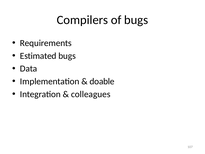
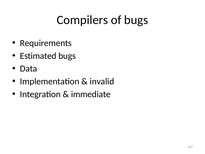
doable: doable -> invalid (102, 81)
colleagues: colleagues -> immediate (91, 94)
